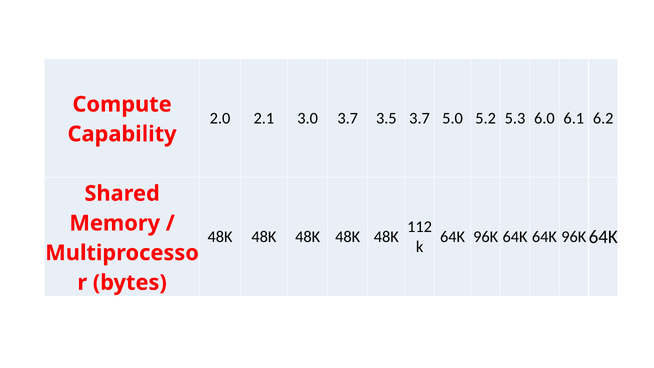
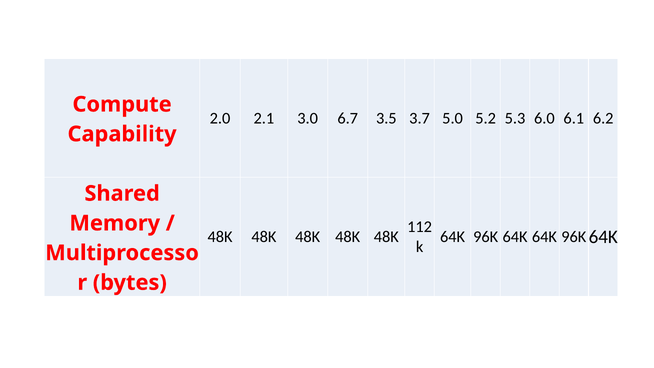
3.0 3.7: 3.7 -> 6.7 (348, 118)
